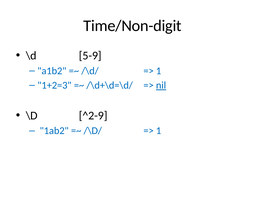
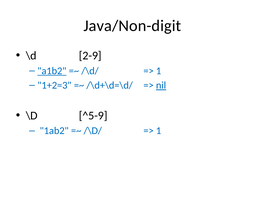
Time/Non-digit: Time/Non-digit -> Java/Non-digit (132, 26)
5-9: 5-9 -> 2-9 (90, 56)
a1b2 underline: none -> present (52, 71)
^2-9: ^2-9 -> ^5-9 (93, 115)
